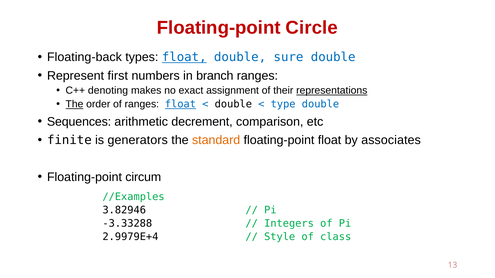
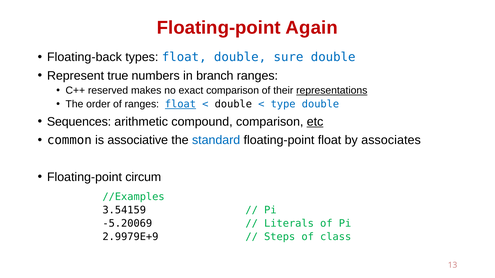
Circle: Circle -> Again (312, 28)
float underline: present -> none (184, 57)
first: first -> true (118, 76)
denoting: denoting -> reserved (108, 91)
exact assignment: assignment -> comparison (233, 91)
The underline: present -> none (74, 104)
decrement: decrement -> compound (202, 122)
etc underline: none -> present (315, 122)
finite: finite -> common (69, 140)
generators: generators -> associative (138, 140)
standard colour: orange -> blue (216, 140)
3.82946: 3.82946 -> 3.54159 (124, 210)
-3.33288: -3.33288 -> -5.20069 (127, 224)
Integers: Integers -> Literals (289, 224)
2.9979E+4: 2.9979E+4 -> 2.9979E+9 (130, 237)
Style: Style -> Steps (280, 237)
